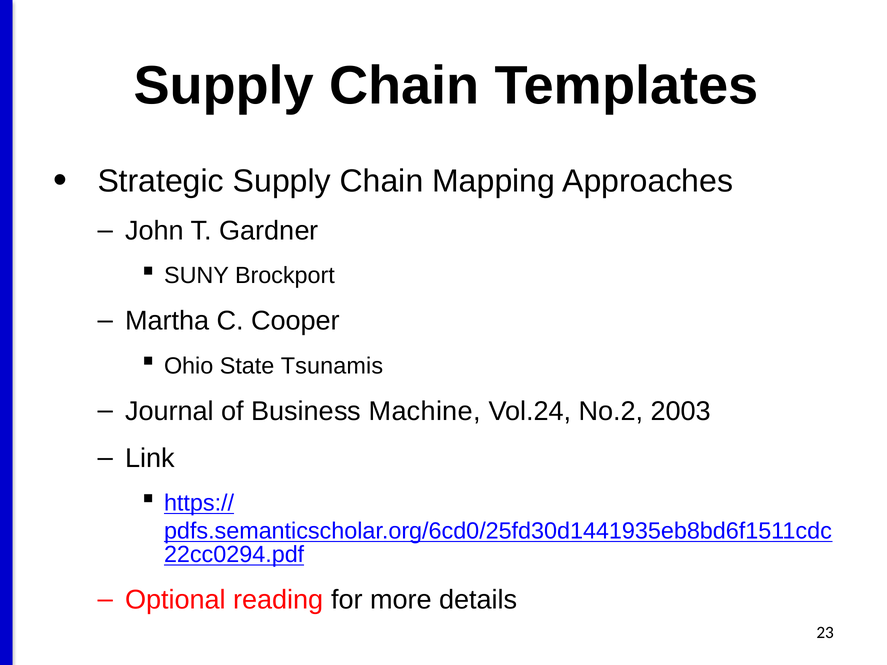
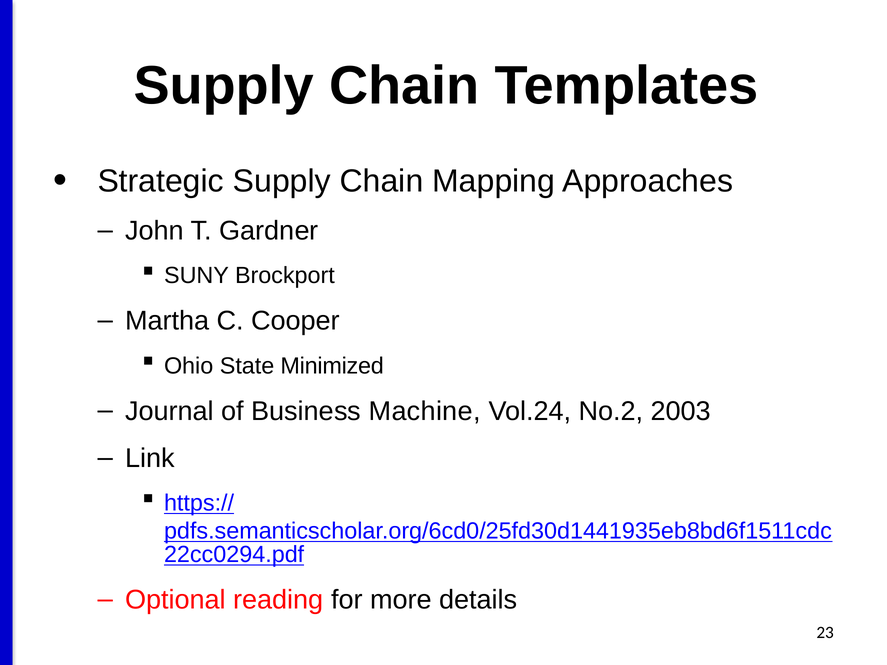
Tsunamis: Tsunamis -> Minimized (332, 366)
